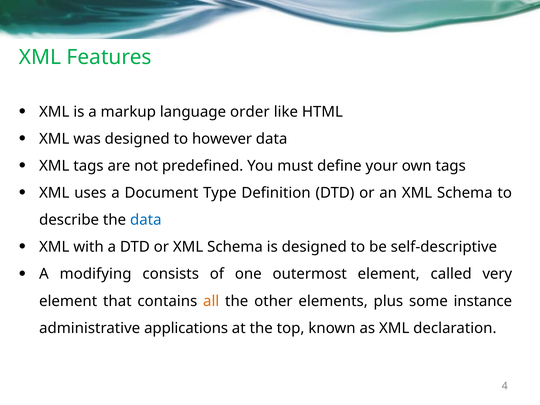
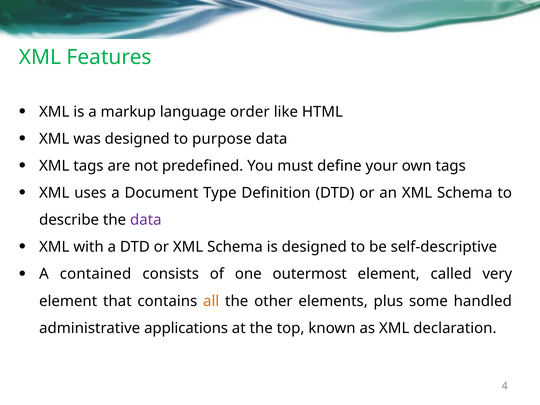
however: however -> purpose (222, 139)
data colour: blue -> purple (146, 220)
modifying: modifying -> contained (96, 274)
instance: instance -> handled (483, 301)
